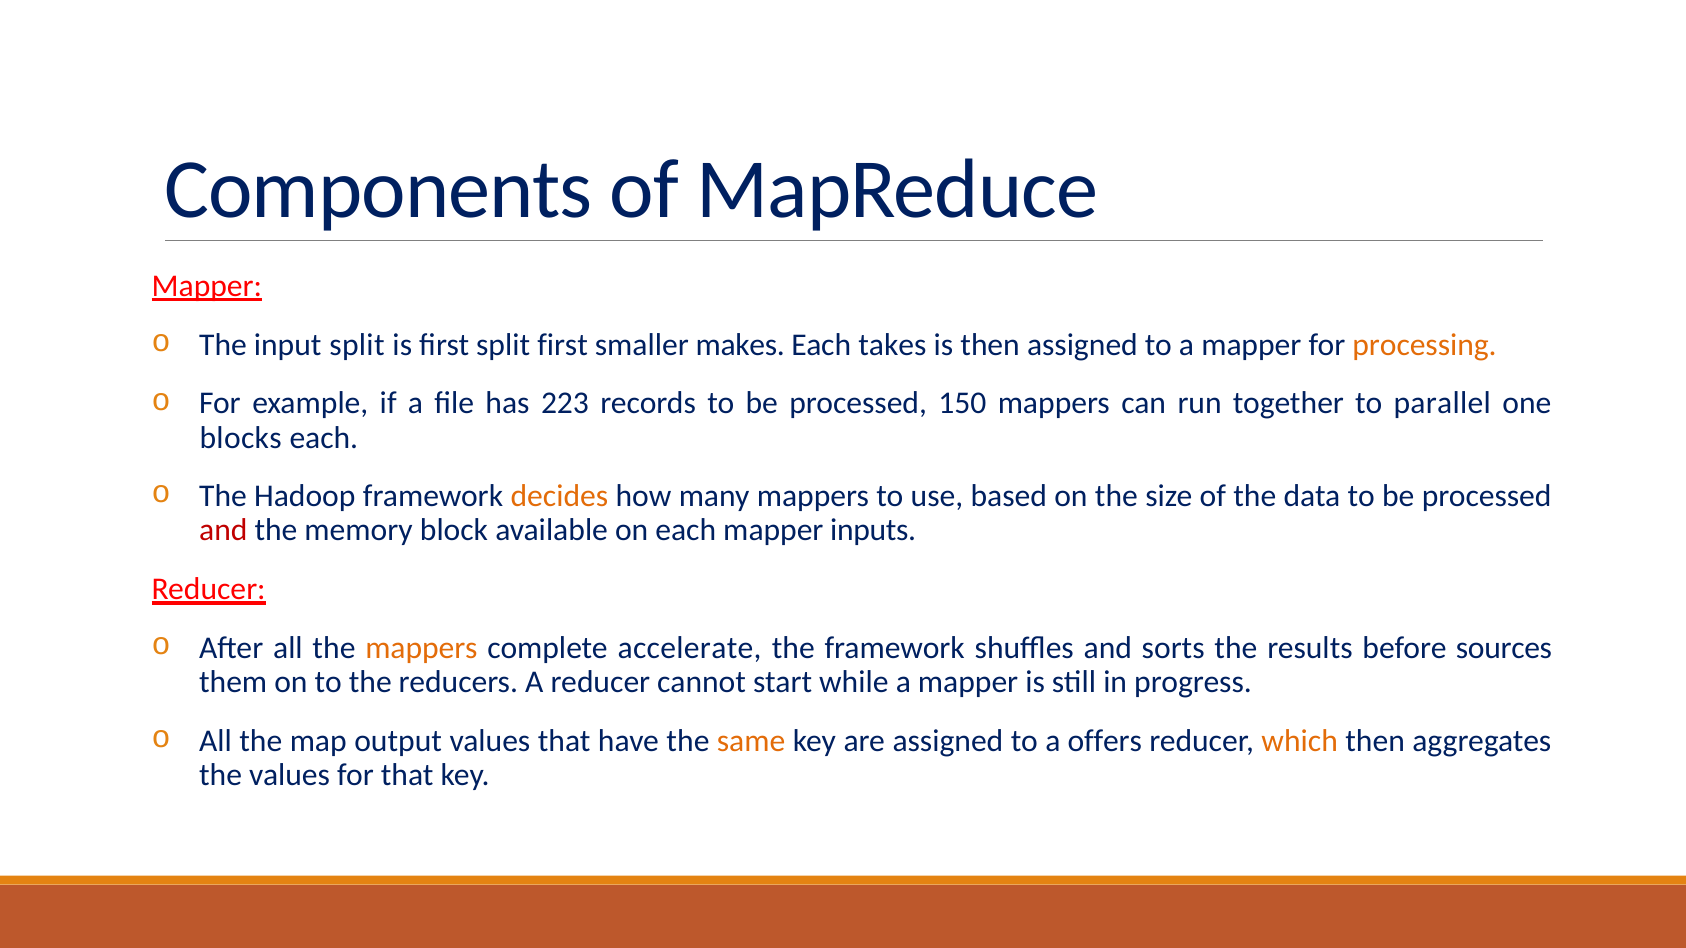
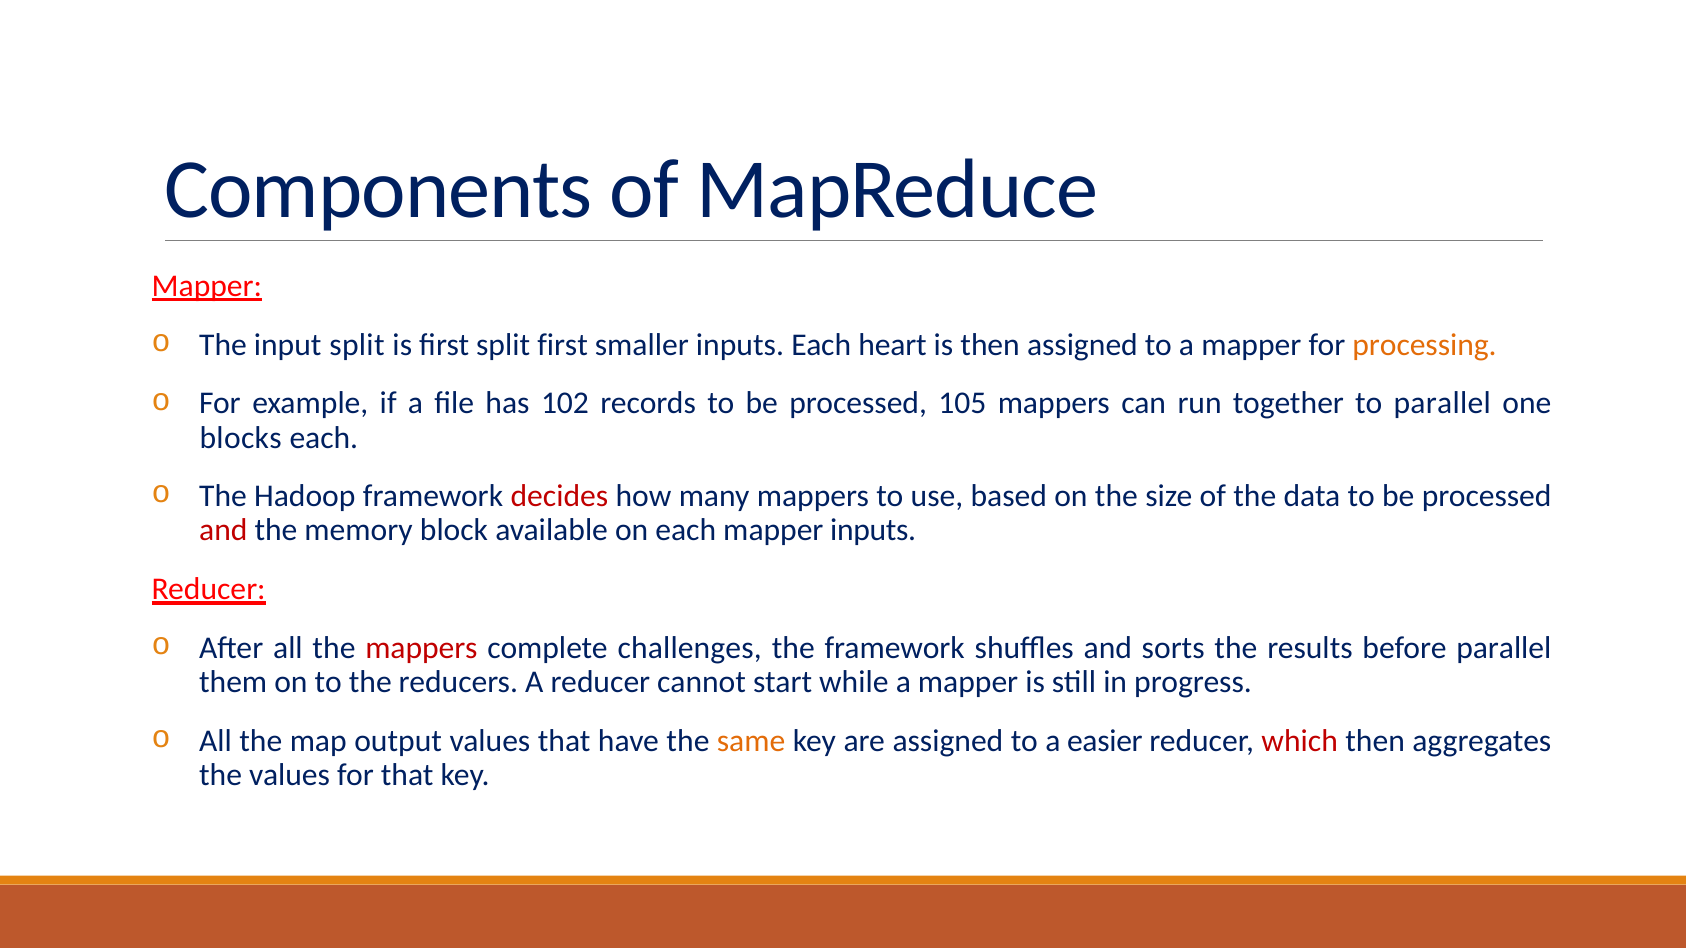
smaller makes: makes -> inputs (740, 345)
takes: takes -> heart (893, 345)
223: 223 -> 102 (565, 404)
150: 150 -> 105 (962, 404)
decides colour: orange -> red (559, 497)
mappers colour: orange -> red (421, 648)
accelerate: accelerate -> challenges (690, 648)
before sources: sources -> parallel (1504, 648)
offers: offers -> easier (1105, 741)
which colour: orange -> red (1300, 741)
